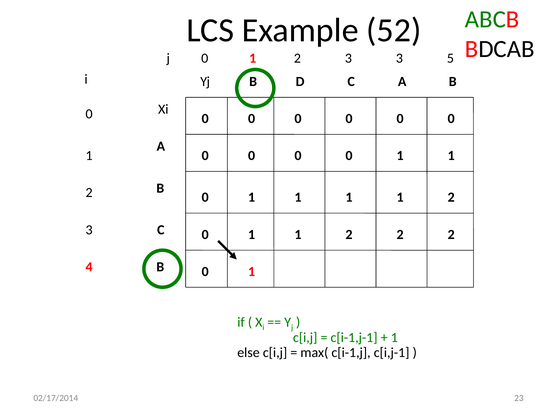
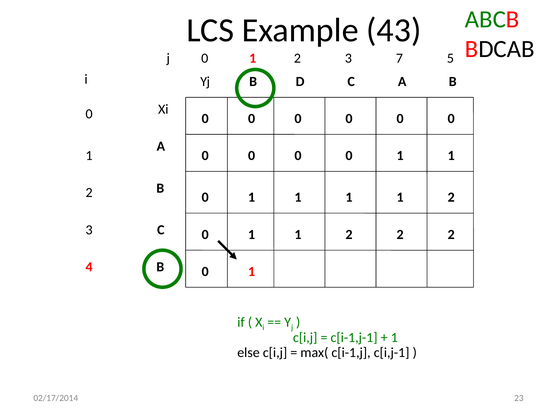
52: 52 -> 43 (394, 30)
3 3: 3 -> 7 (399, 58)
